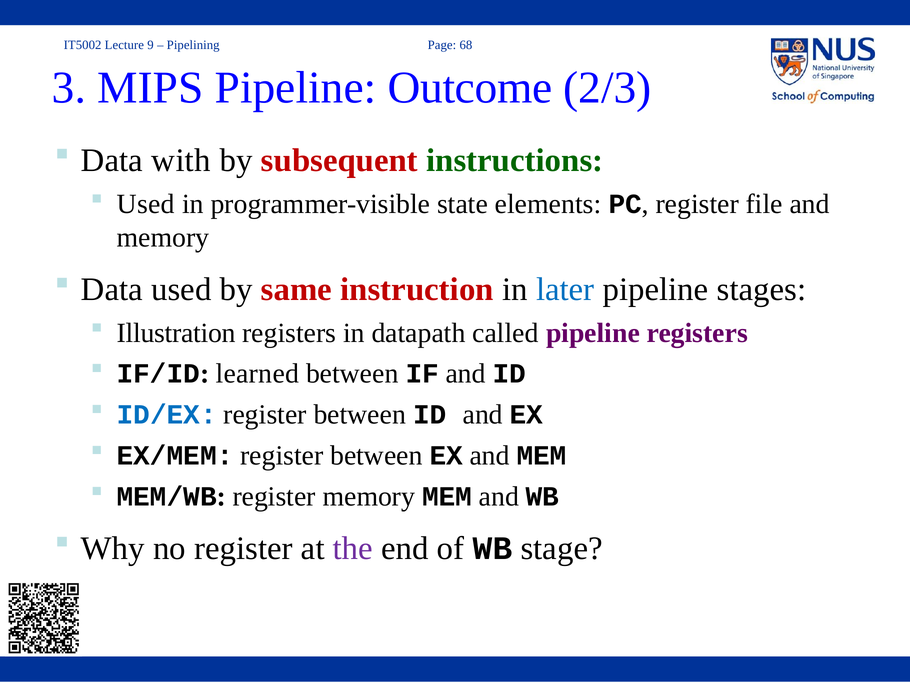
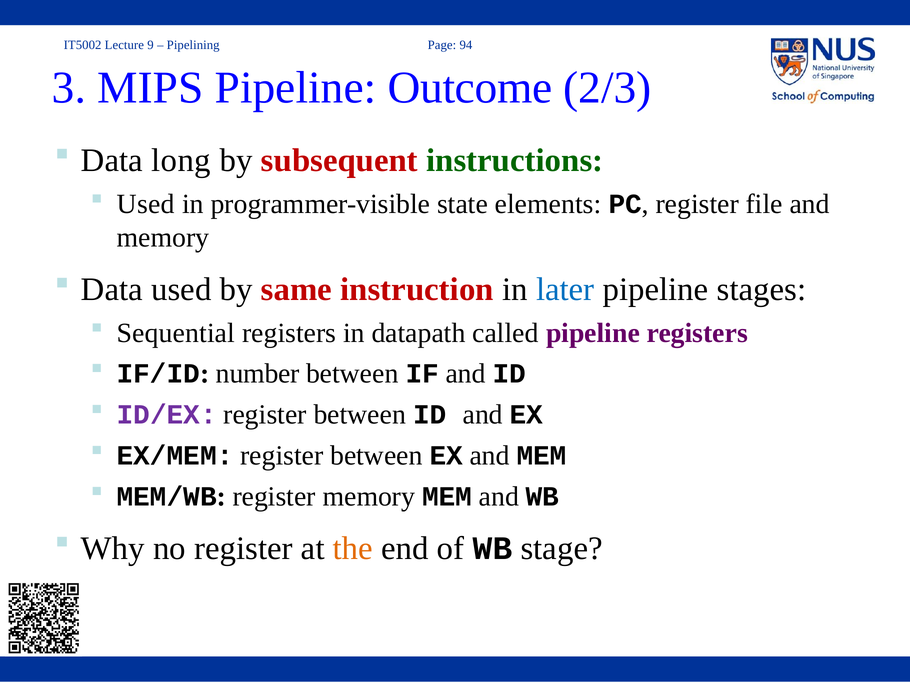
68: 68 -> 94 (466, 45)
with: with -> long (181, 161)
Illustration: Illustration -> Sequential (176, 333)
learned: learned -> number (258, 374)
ID/EX colour: blue -> purple (167, 415)
the colour: purple -> orange (353, 549)
